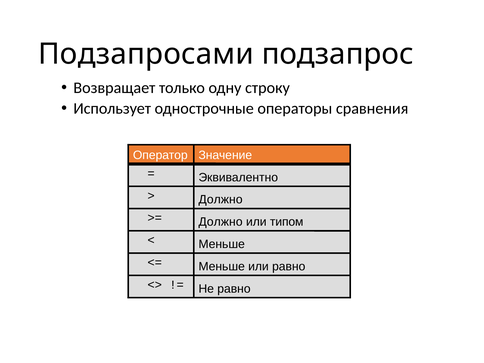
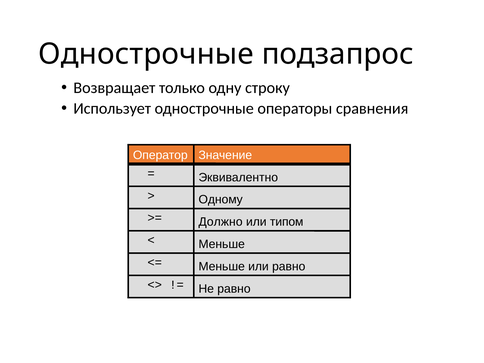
Подзапросами: Подзапросами -> Однострочные (146, 54)
Должно: Должно -> Одному (221, 200)
